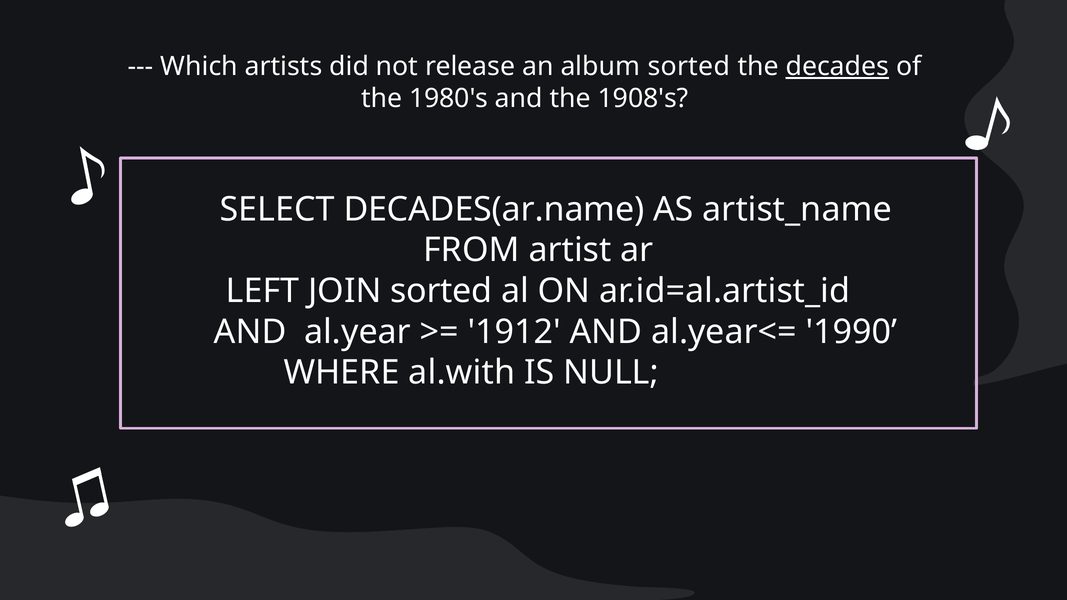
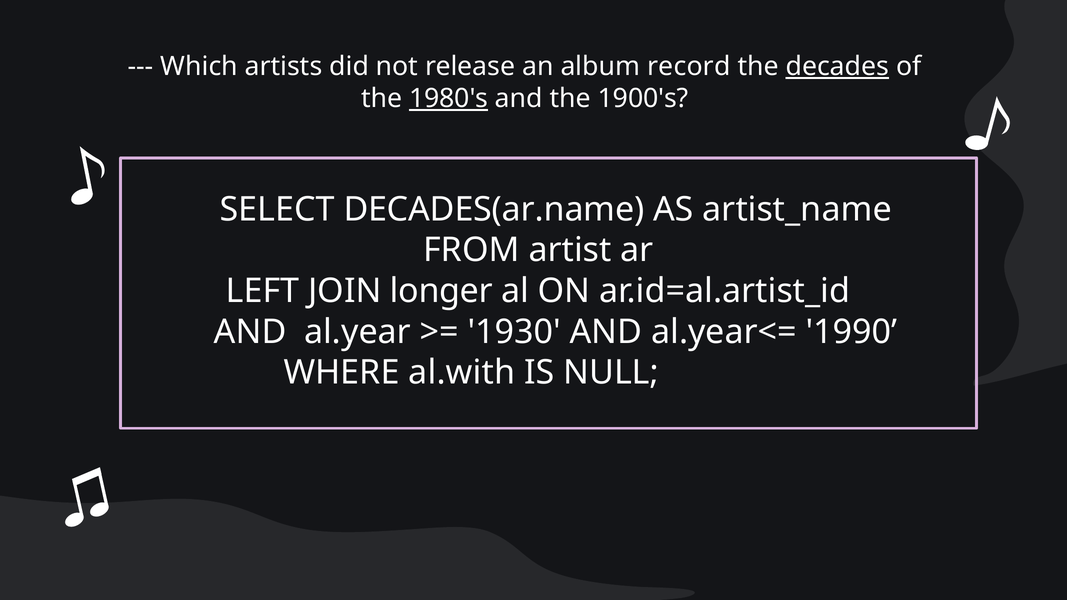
album sorted: sorted -> record (689, 67)
1980's underline: none -> present (449, 99)
1908's: 1908's -> 1900's (643, 99)
JOIN sorted: sorted -> longer (441, 291)
1912: 1912 -> 1930 (514, 332)
